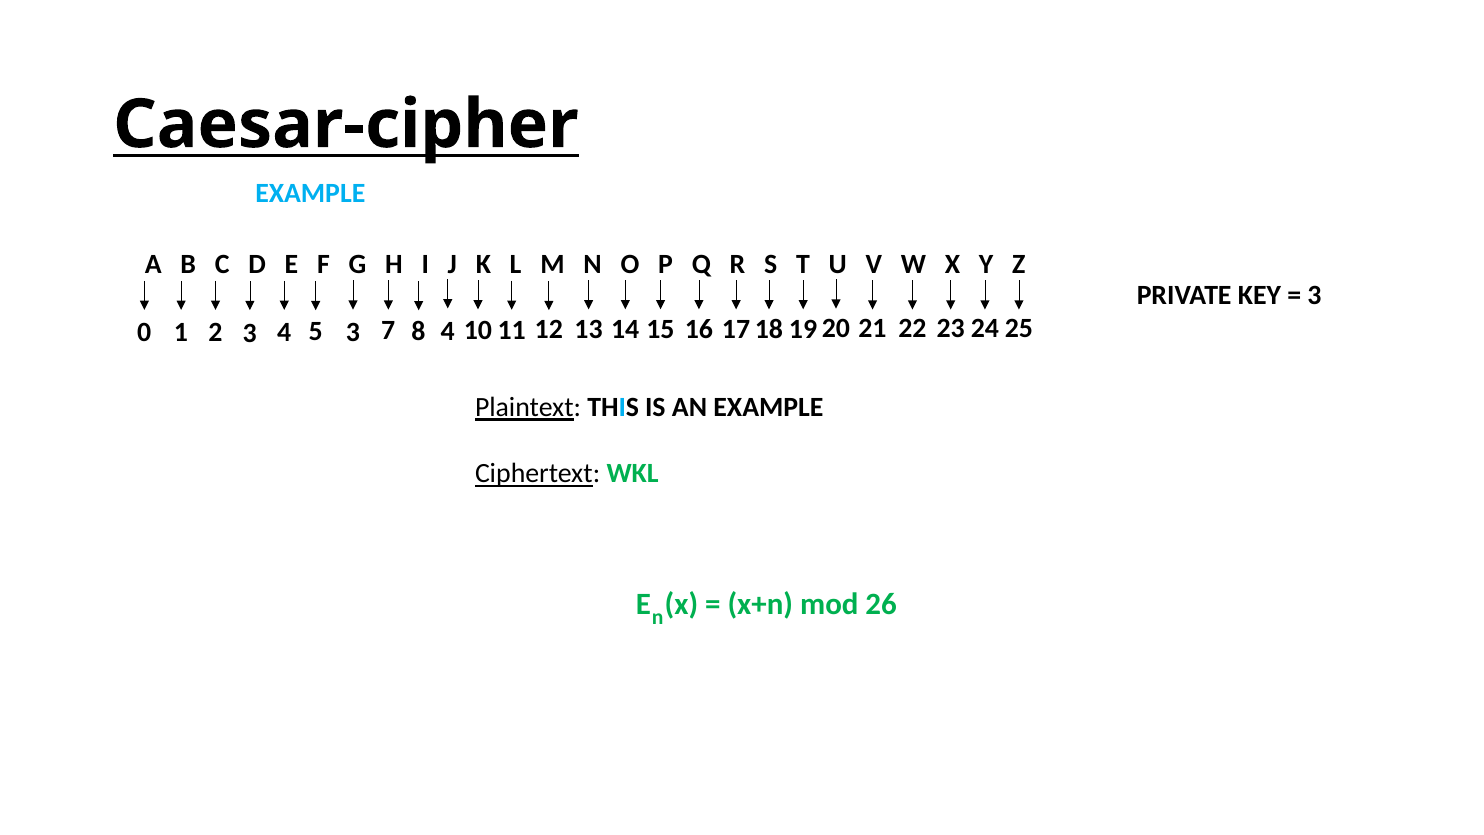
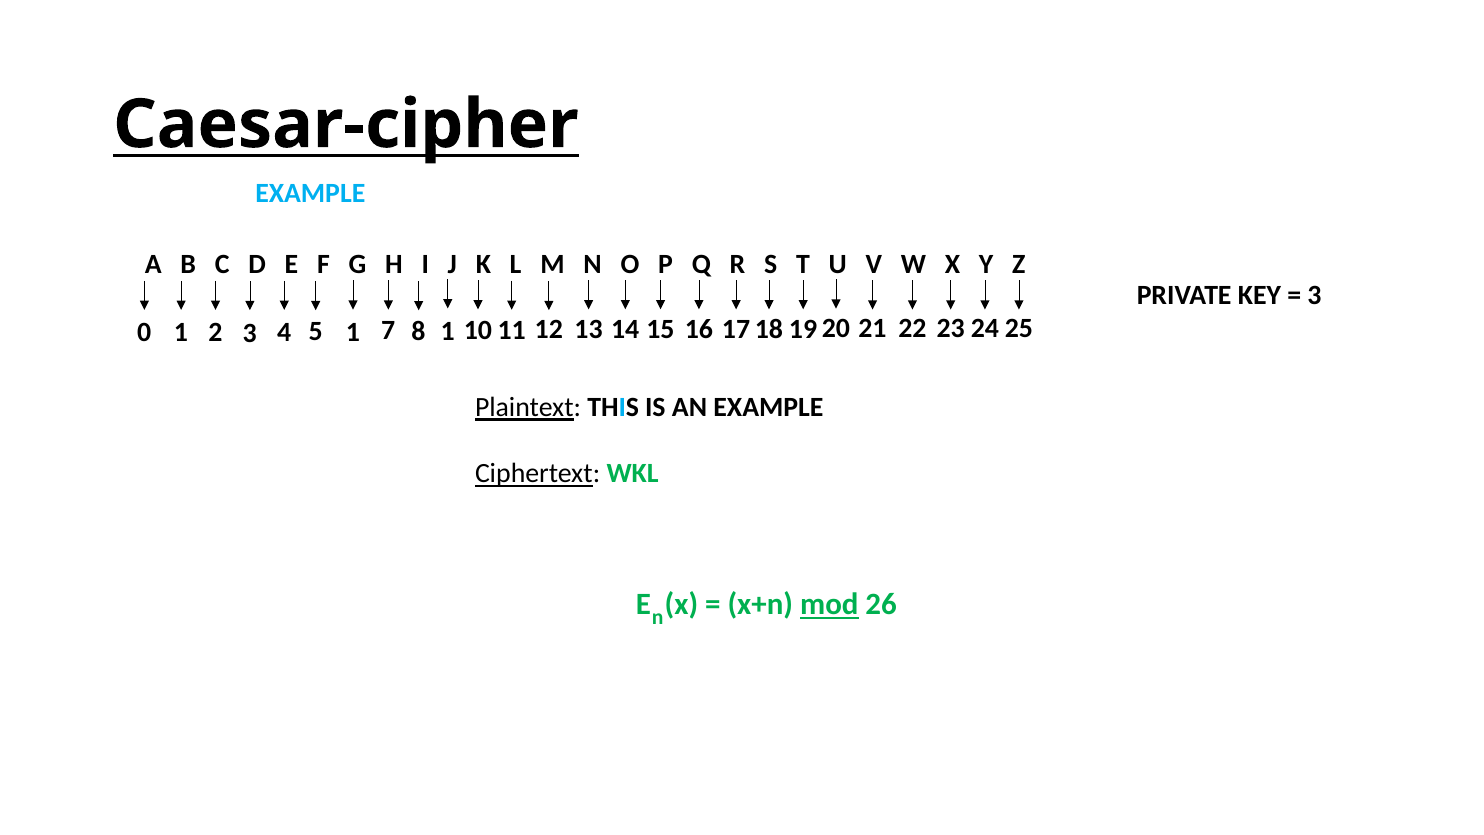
5 3: 3 -> 1 (353, 332)
8 4: 4 -> 1 (448, 331)
mod underline: none -> present (829, 604)
